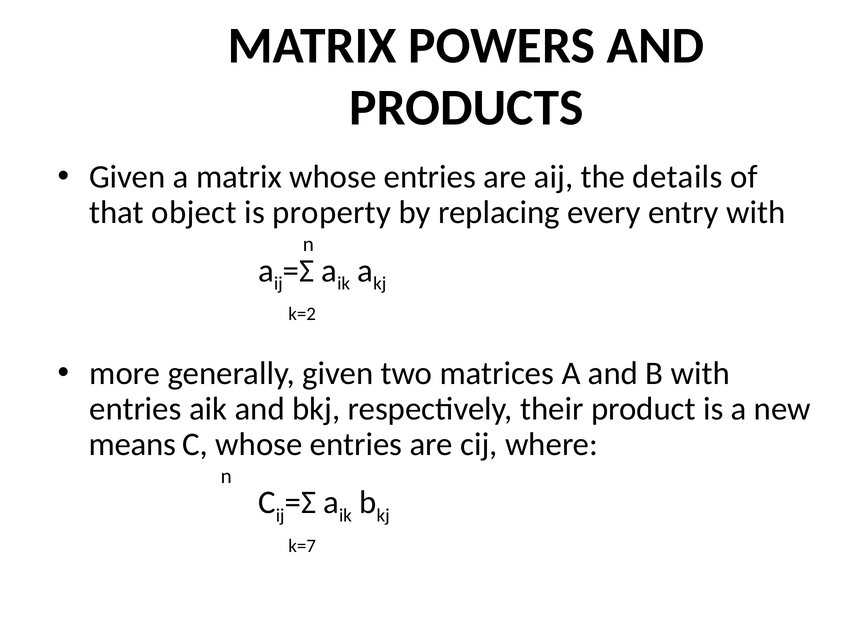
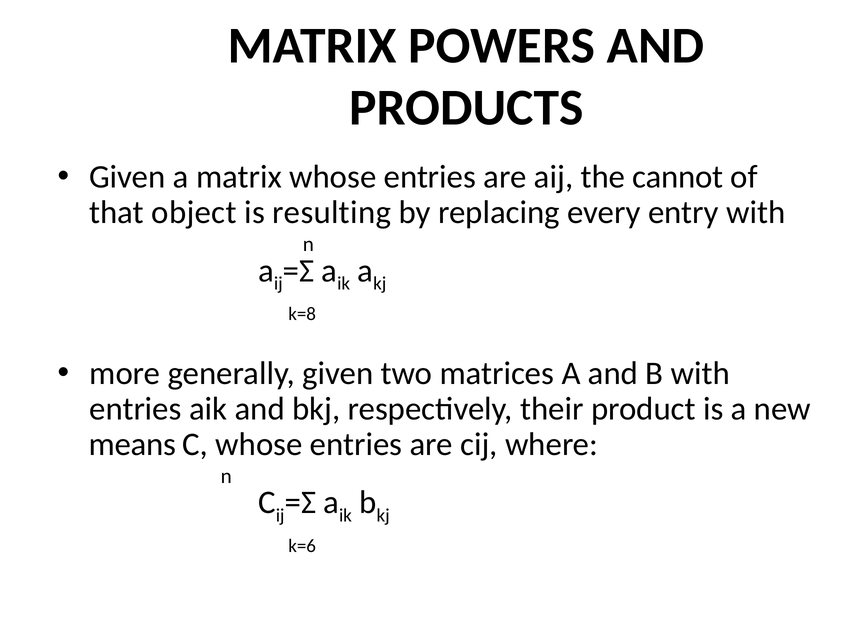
details: details -> cannot (678, 177)
property: property -> resulting (332, 212)
k=2: k=2 -> k=8 (302, 314)
k=7: k=7 -> k=6 (302, 546)
